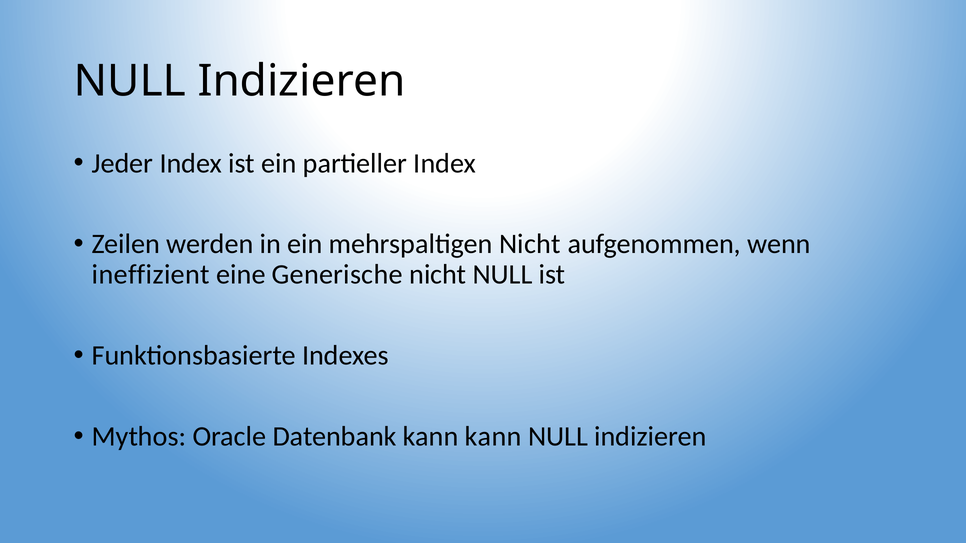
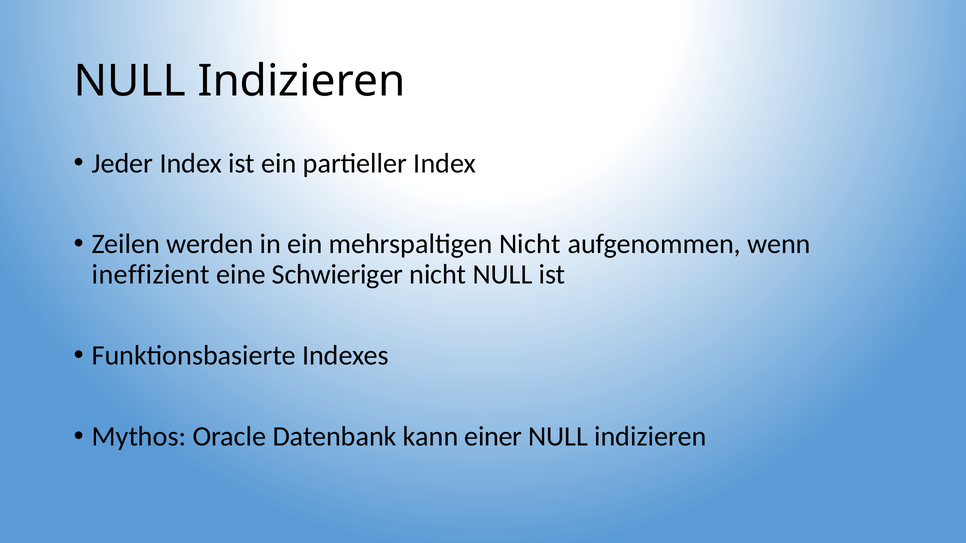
Generische: Generische -> Schwieriger (338, 275)
kann kann: kann -> einer (493, 437)
